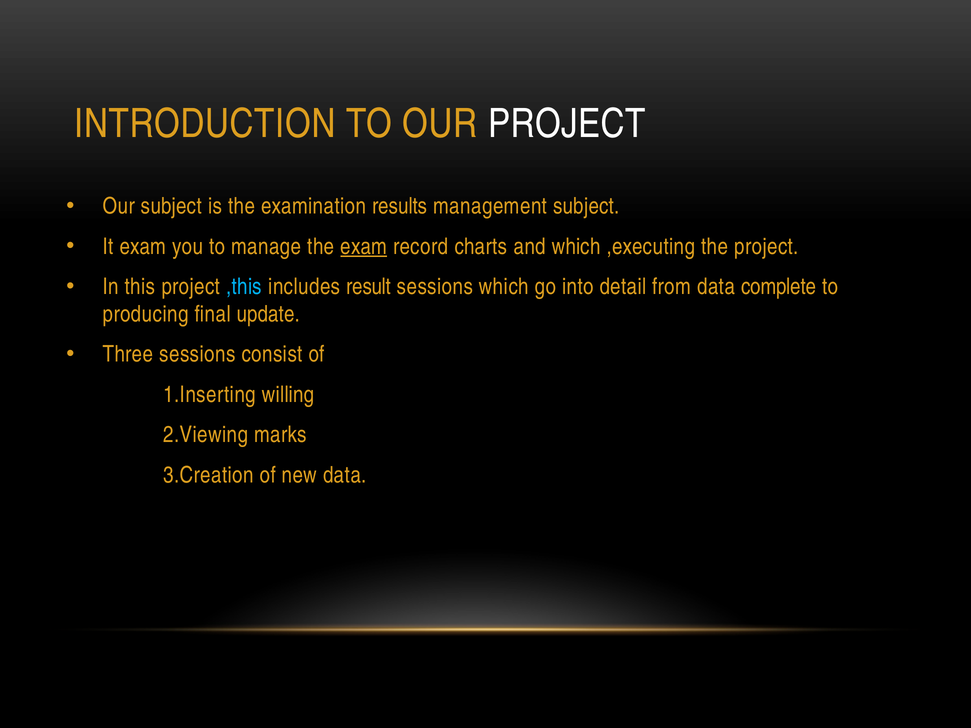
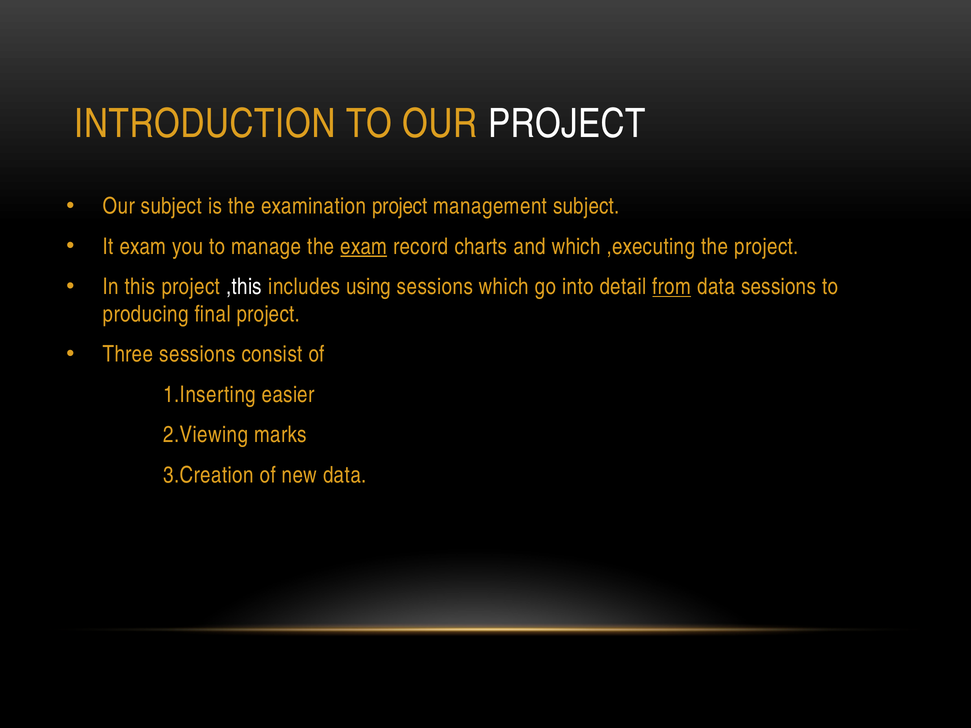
examination results: results -> project (400, 206)
,this colour: light blue -> white (244, 287)
result: result -> using (369, 287)
from underline: none -> present (672, 287)
data complete: complete -> sessions (779, 287)
final update: update -> project (268, 314)
willing: willing -> easier (288, 395)
